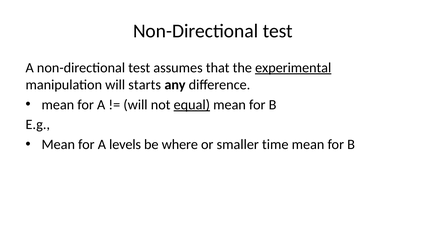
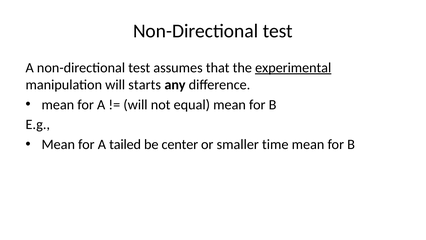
equal underline: present -> none (192, 104)
levels: levels -> tailed (125, 144)
where: where -> center (180, 144)
